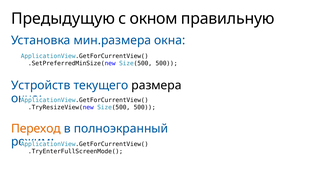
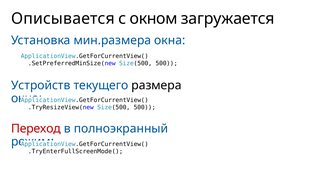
Предыдущую: Предыдущую -> Описывается (63, 19)
правильную: правильную -> загружается (228, 19)
Переход colour: orange -> red (36, 128)
